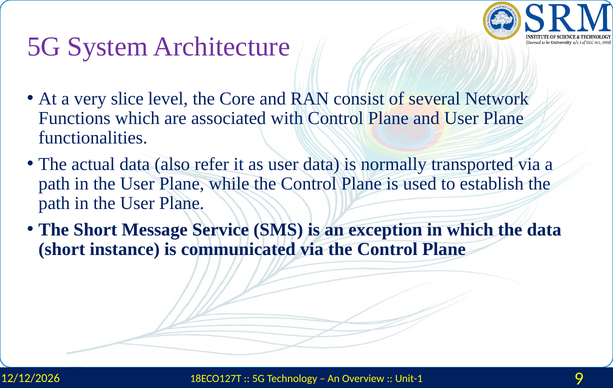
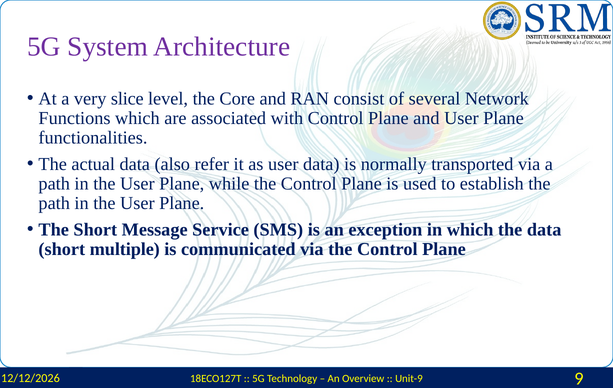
instance: instance -> multiple (125, 250)
Unit-1: Unit-1 -> Unit-9 (409, 379)
